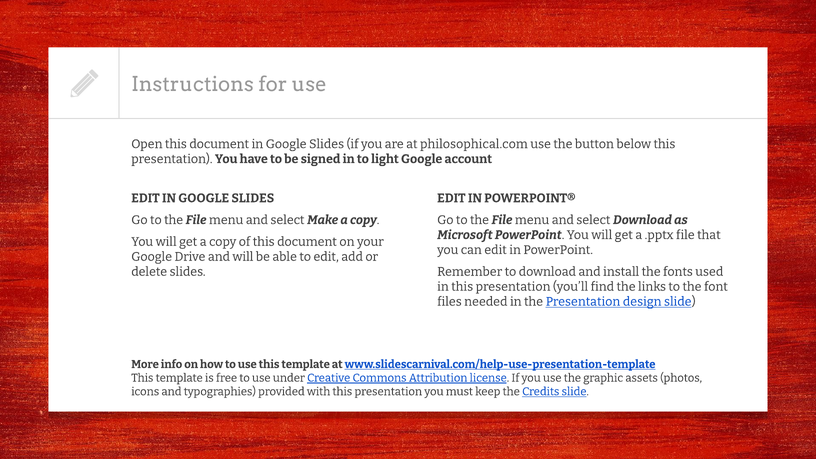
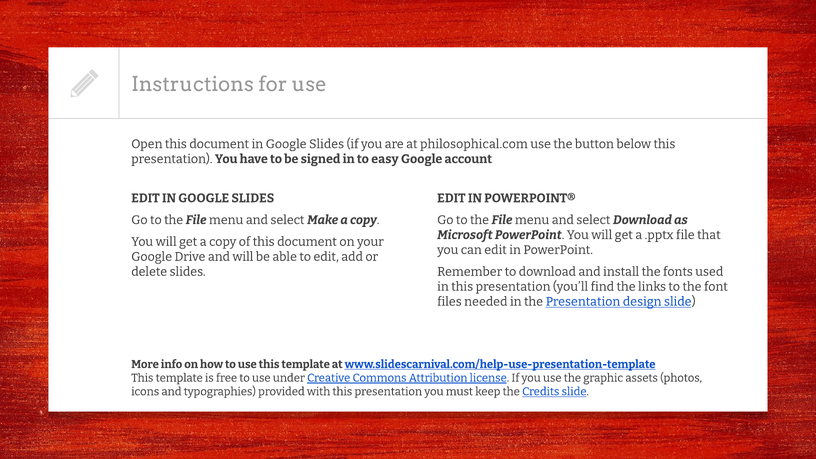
light: light -> easy (385, 159)
